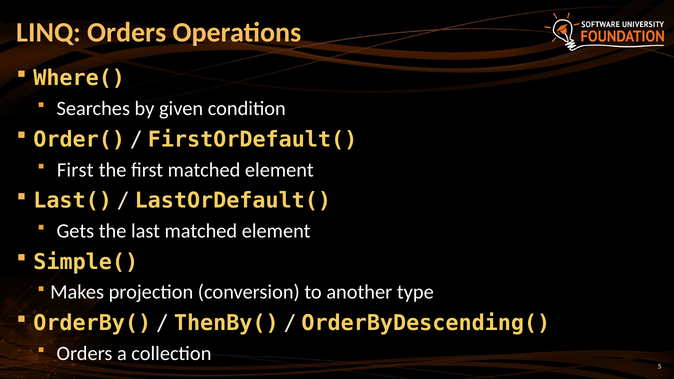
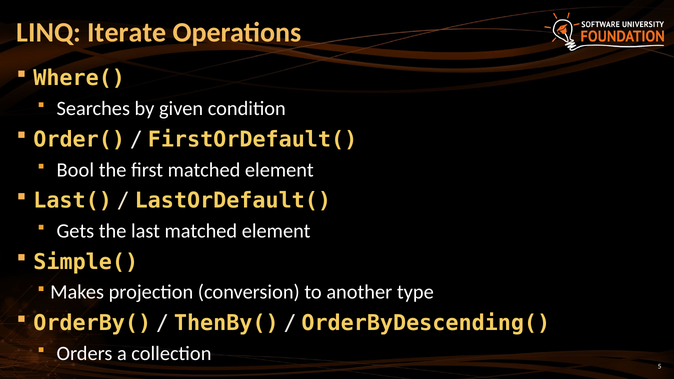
LINQ Orders: Orders -> Iterate (127, 33)
First: First -> Bool (75, 170)
